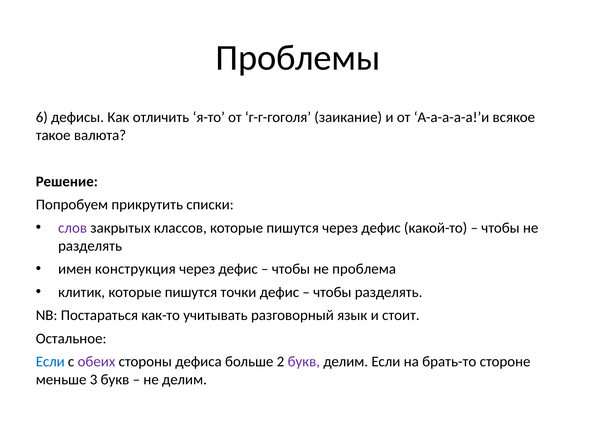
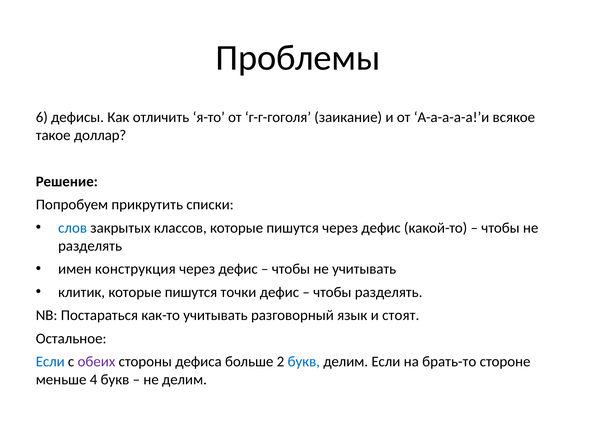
валюта: валюта -> доллар (100, 135)
слов colour: purple -> blue (73, 228)
не проблема: проблема -> учитывать (364, 269)
стоит: стоит -> стоят (401, 315)
букв colour: purple -> blue (304, 362)
3: 3 -> 4 (94, 380)
